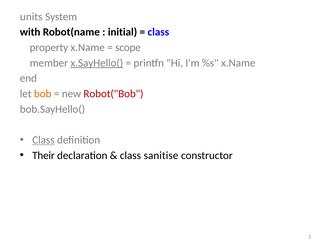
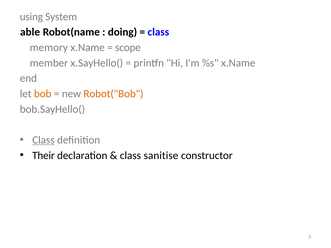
units: units -> using (31, 17)
with: with -> able (30, 32)
initial: initial -> doing (122, 32)
property: property -> memory (49, 48)
x.SayHello( underline: present -> none (97, 63)
Robot("Bob colour: red -> orange (113, 94)
